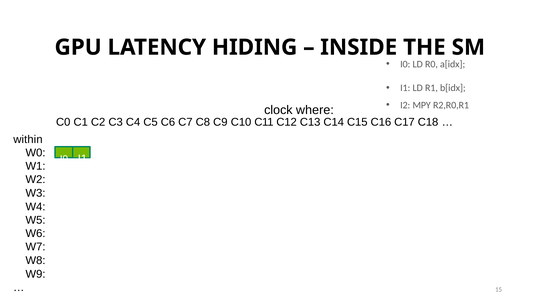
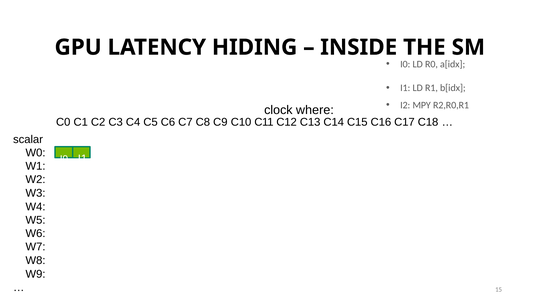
within: within -> scalar (28, 140)
